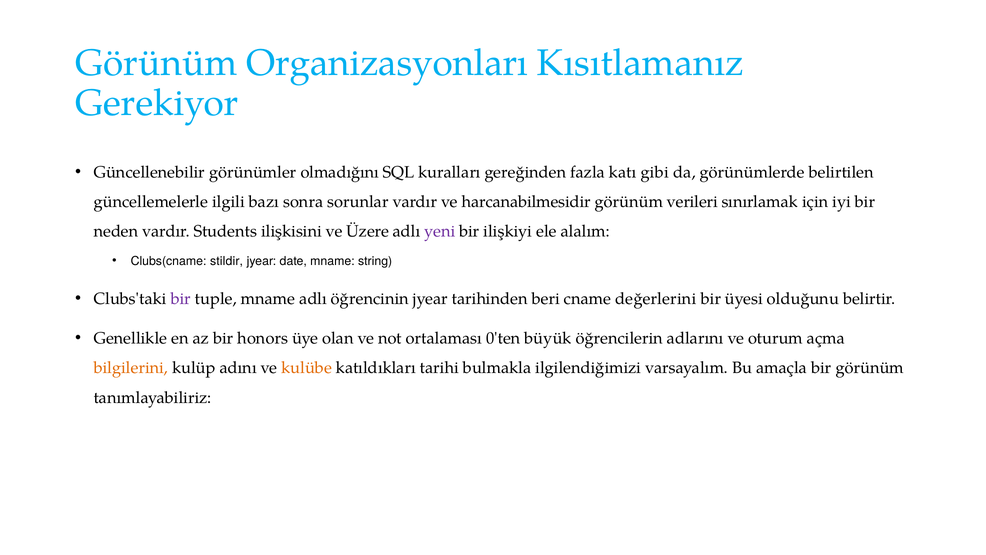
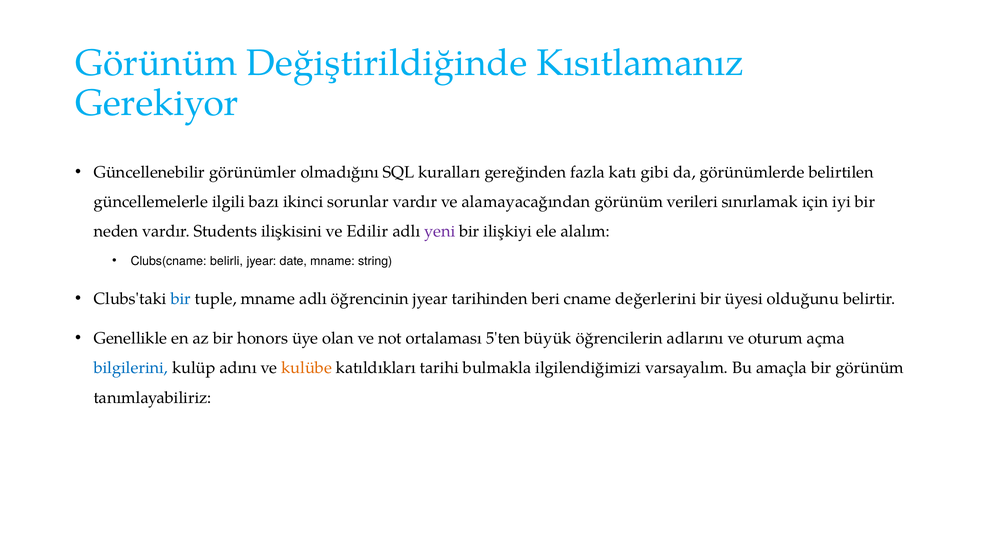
Organizasyonları: Organizasyonları -> Değiştirildiğinde (387, 63)
sonra: sonra -> ikinci (303, 202)
harcanabilmesidir: harcanabilmesidir -> alamayacağından (526, 202)
Üzere: Üzere -> Edilir (367, 231)
stildir: stildir -> belirli (227, 261)
bir colour: purple -> blue (181, 298)
0'ten: 0'ten -> 5'ten (503, 338)
bilgilerini colour: orange -> blue (131, 368)
